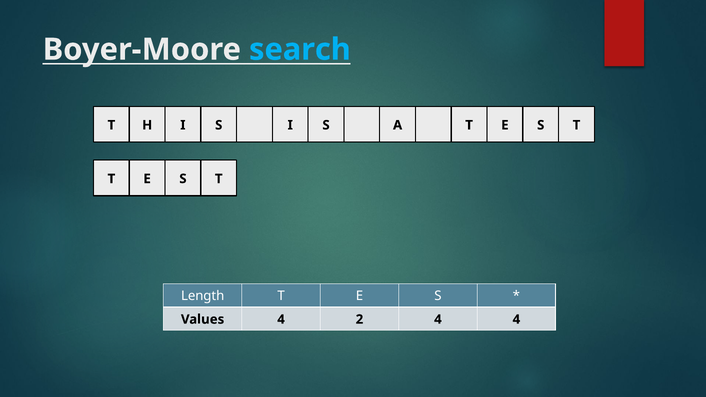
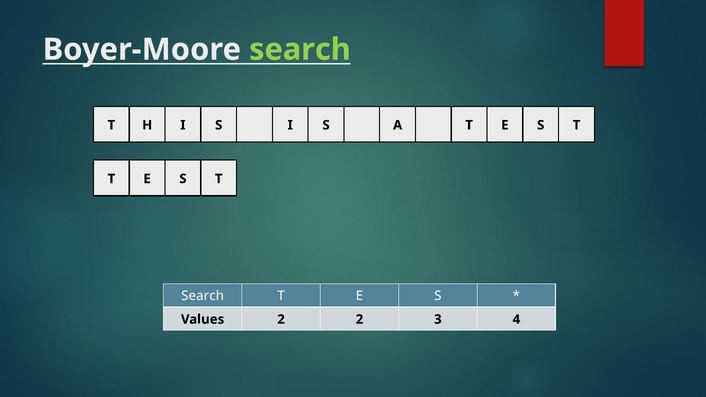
search colour: light blue -> light green (300, 50)
Length: Length -> Search (203, 296)
Values 4: 4 -> 2 (281, 319)
2 4: 4 -> 3 (438, 319)
